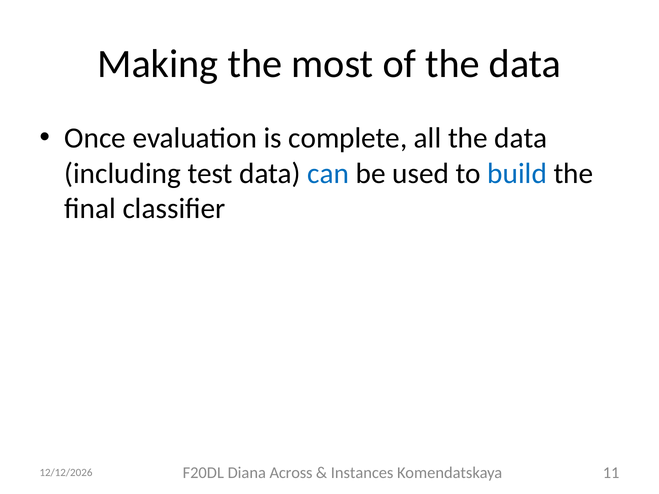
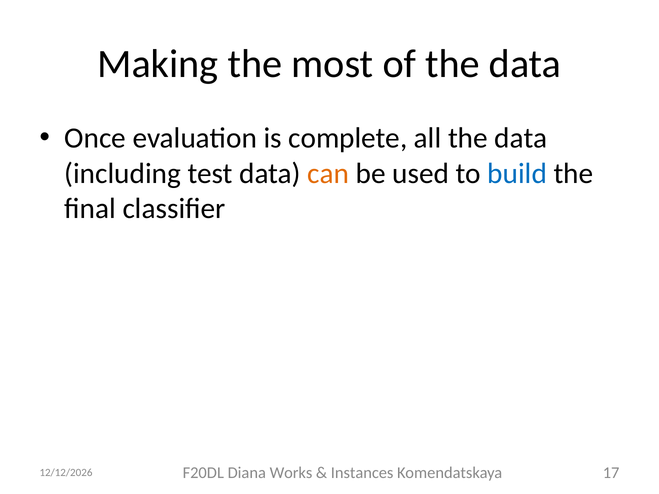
can colour: blue -> orange (328, 173)
Across: Across -> Works (291, 473)
11: 11 -> 17 (611, 473)
